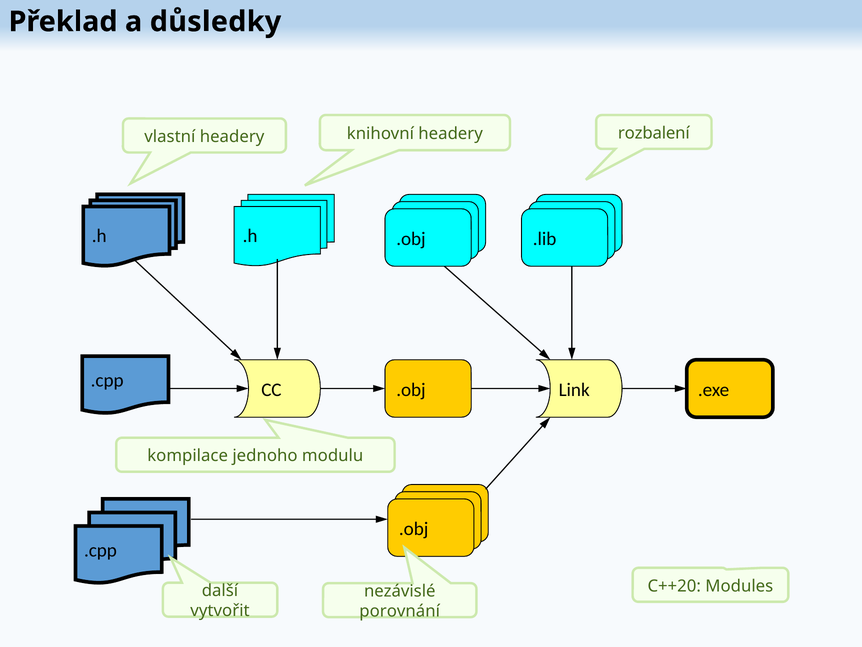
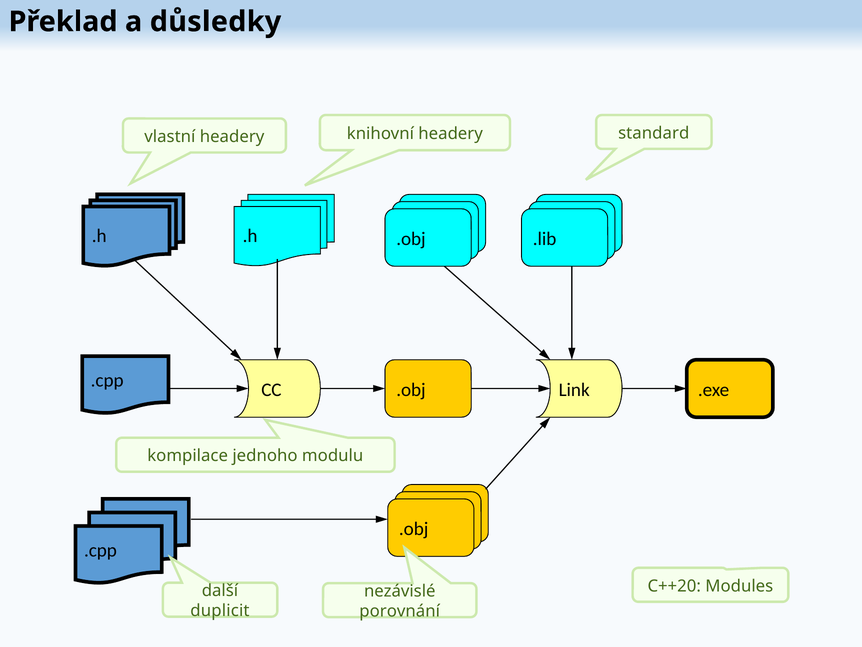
rozbalení: rozbalení -> standard (654, 133)
vytvořit: vytvořit -> duplicit (220, 610)
